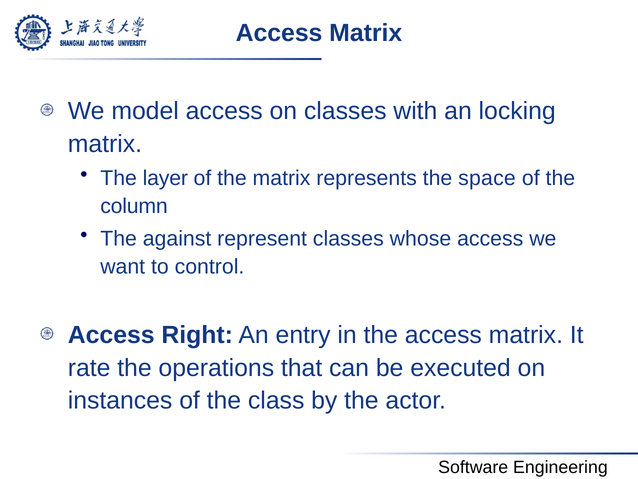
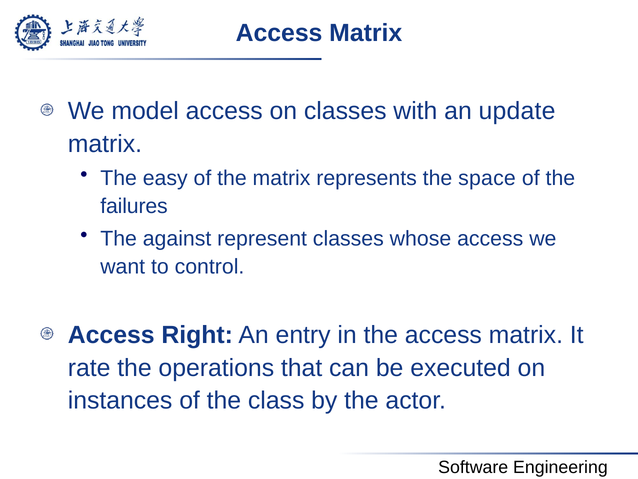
locking: locking -> update (517, 111)
layer: layer -> easy (165, 178)
column: column -> failures (134, 206)
